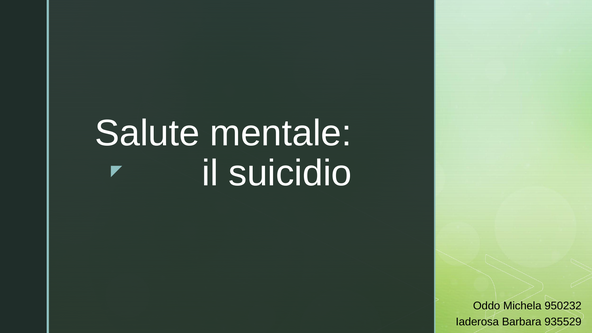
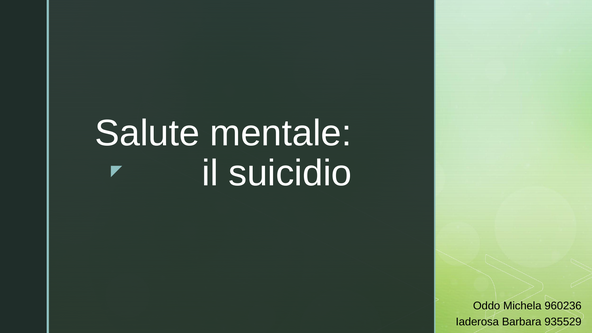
950232: 950232 -> 960236 (563, 306)
